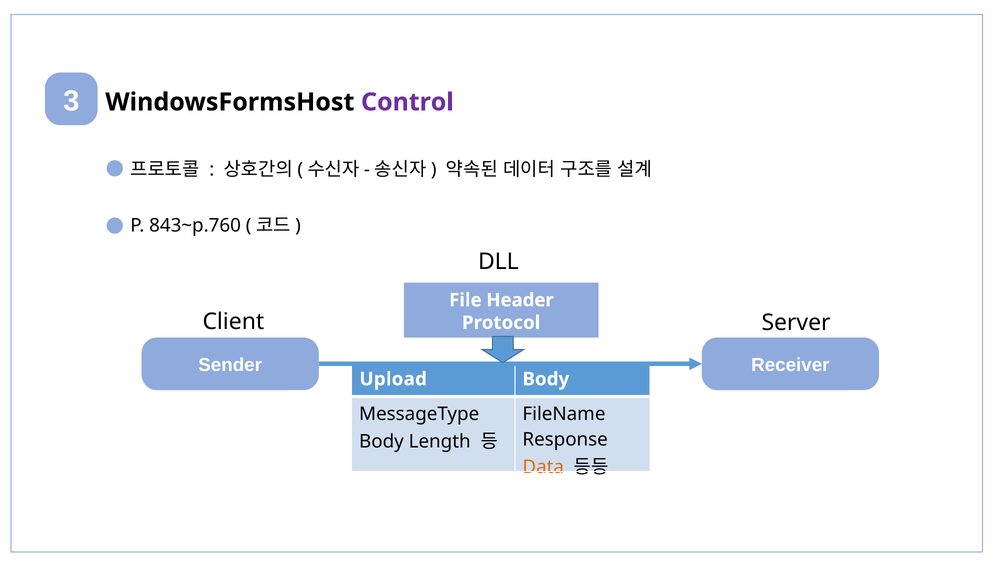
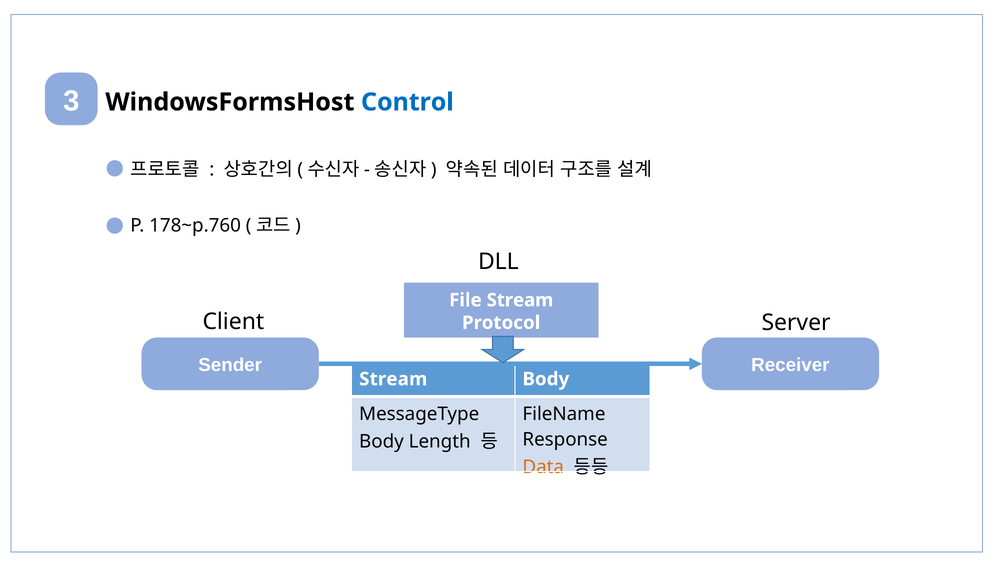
Control colour: purple -> blue (407, 102)
843~p.760: 843~p.760 -> 178~p.760 (195, 226)
File Header: Header -> Stream (520, 300)
Upload: Upload -> Stream (393, 379)
